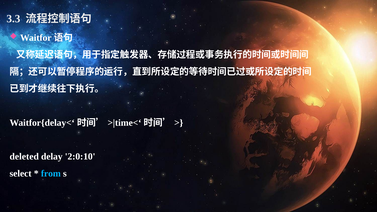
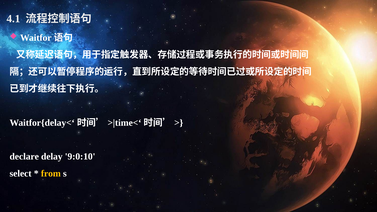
3.3: 3.3 -> 4.1 (13, 19)
deleted: deleted -> declare (24, 157)
2:0:10: 2:0:10 -> 9:0:10 (80, 157)
from colour: light blue -> yellow (51, 174)
